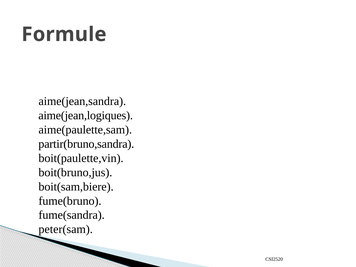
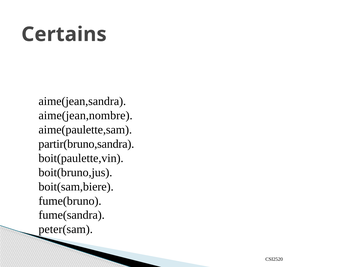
Formule: Formule -> Certains (64, 34)
aime(jean,logiques: aime(jean,logiques -> aime(jean,nombre (86, 115)
